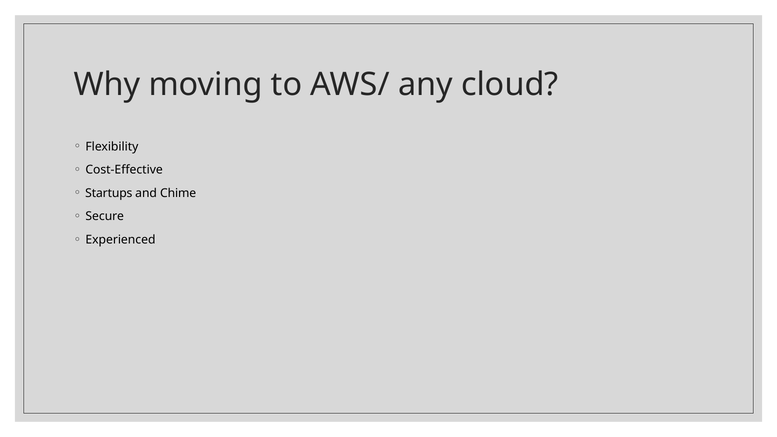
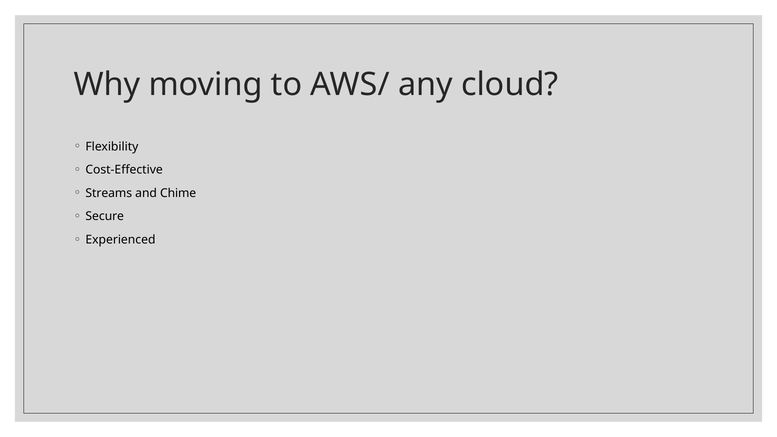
Startups: Startups -> Streams (109, 193)
